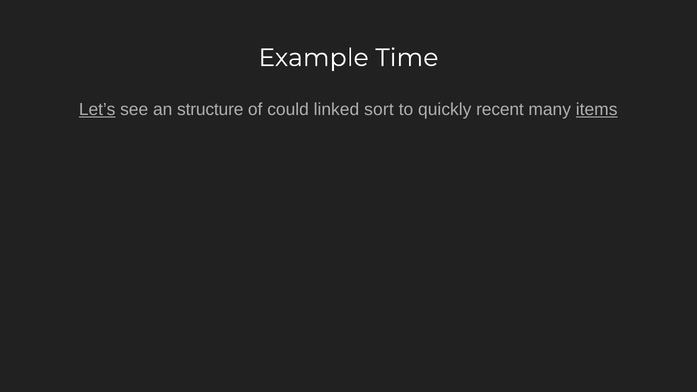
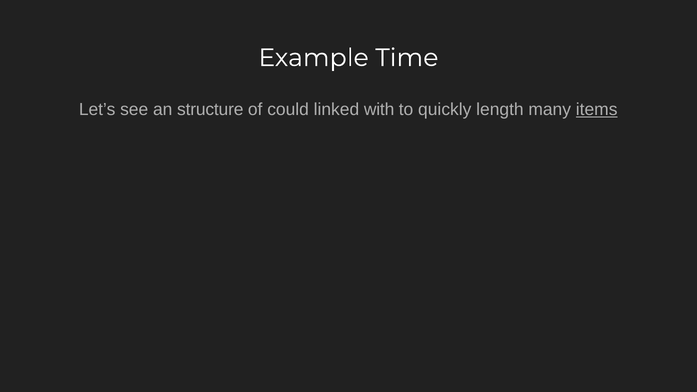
Let’s underline: present -> none (97, 110)
sort: sort -> with (379, 110)
recent: recent -> length (500, 110)
